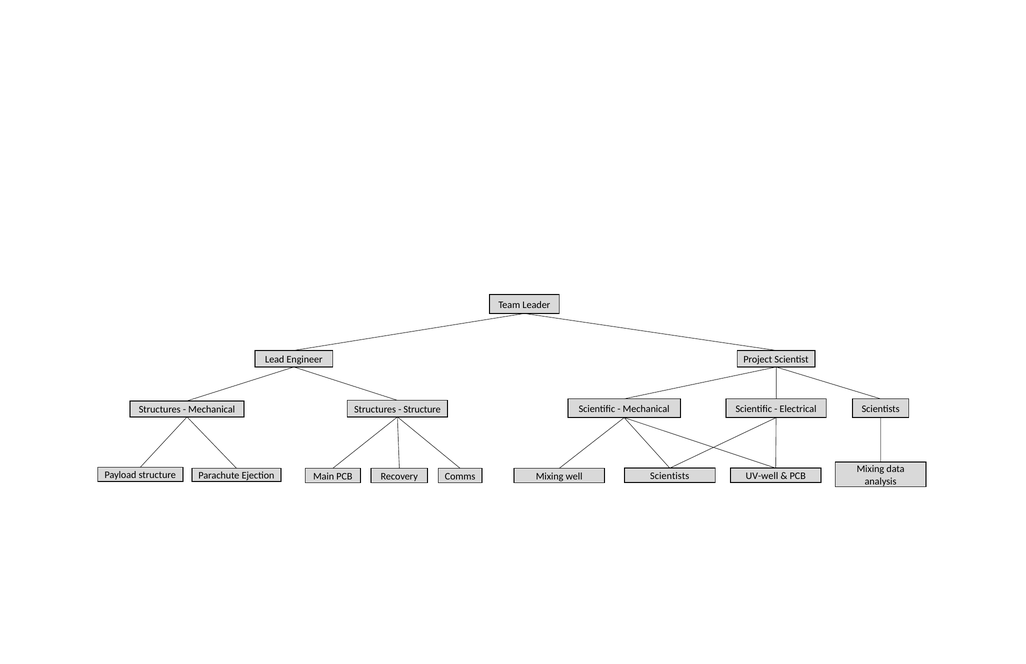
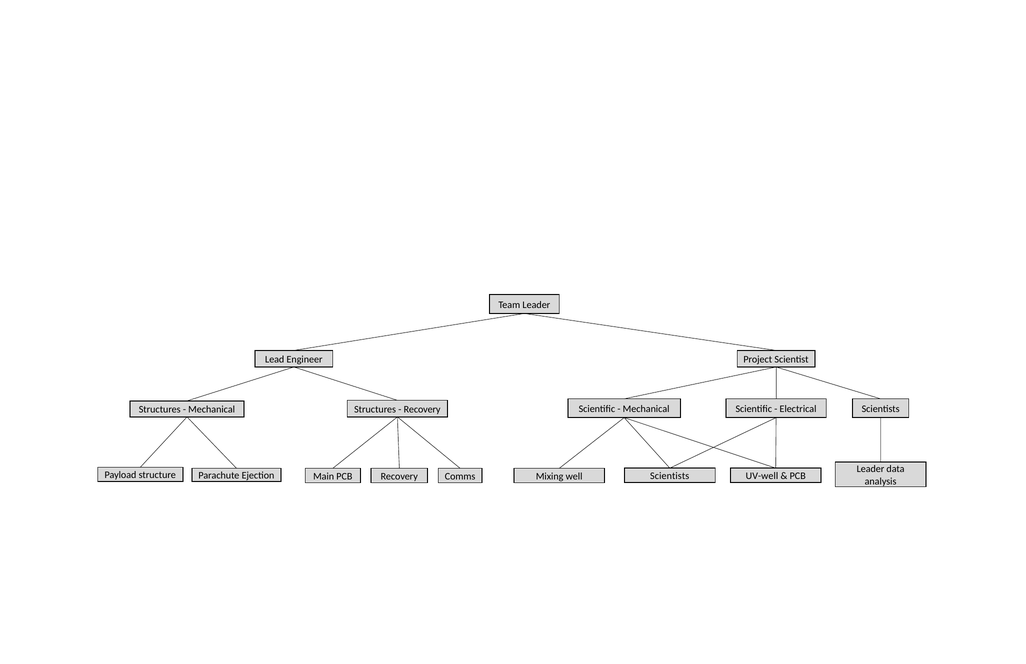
Structure: Structure -> Recovery (422, 409)
Mixing: Mixing -> Leader (870, 469)
